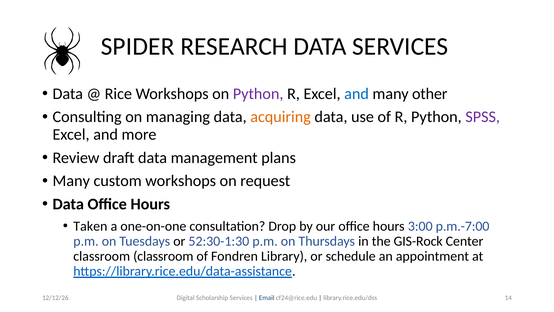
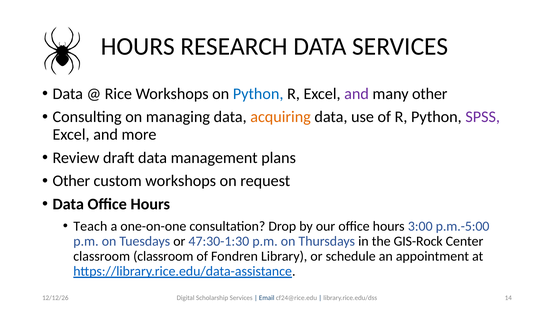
SPIDER: SPIDER -> HOURS (138, 47)
Python colour: purple -> blue (258, 94)
and colour: blue -> purple (357, 94)
Many: Many -> Other (71, 181)
Taken: Taken -> Teach (90, 226)
p.m.-7:00: p.m.-7:00 -> p.m.-5:00 (463, 226)
52:30-1:30: 52:30-1:30 -> 47:30-1:30 (219, 241)
